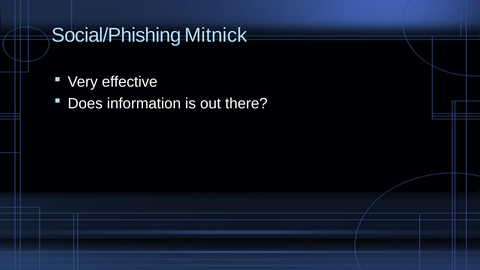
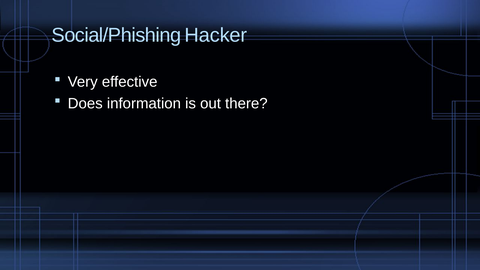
Mitnick: Mitnick -> Hacker (216, 35)
